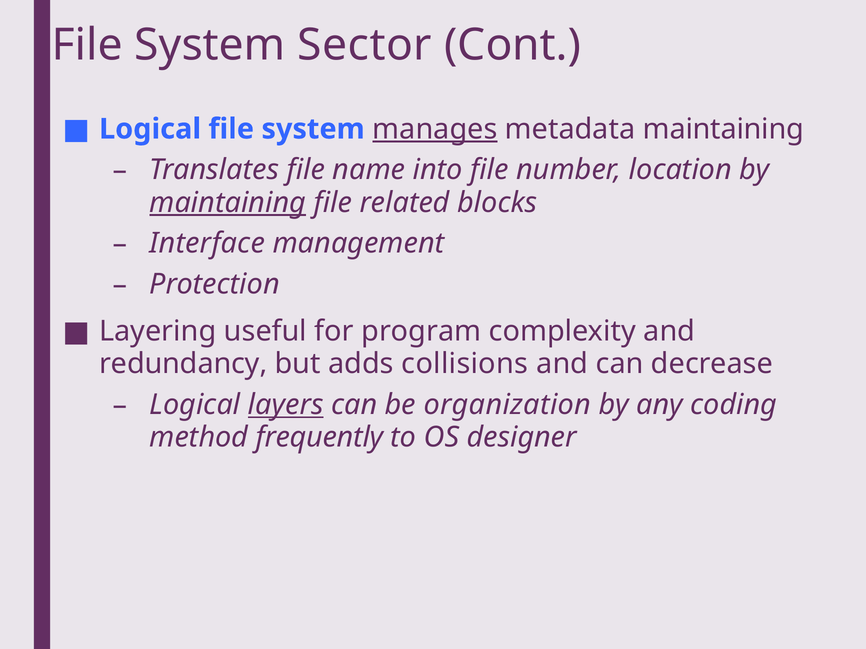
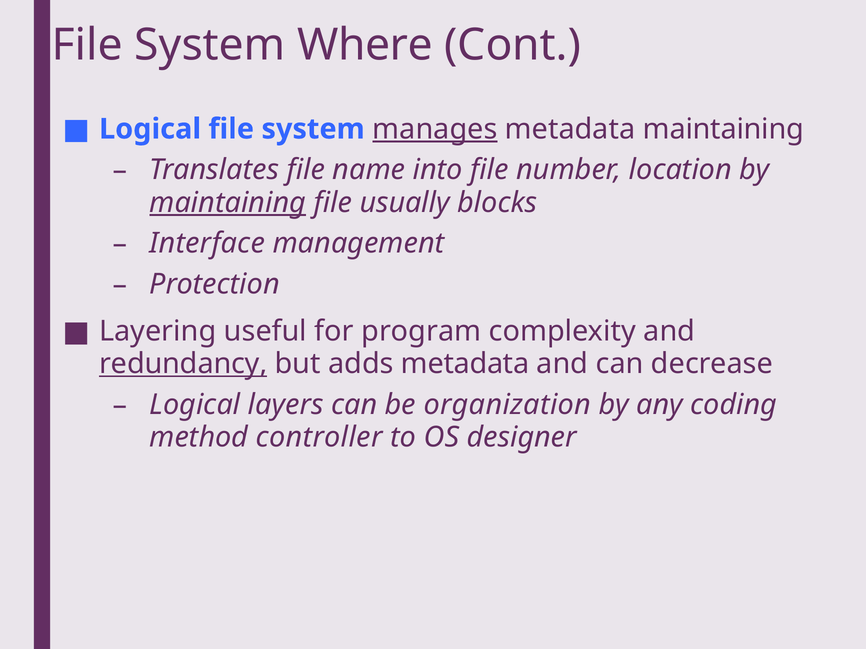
Sector: Sector -> Where (365, 45)
related: related -> usually (405, 203)
redundancy underline: none -> present (183, 364)
adds collisions: collisions -> metadata (465, 364)
layers underline: present -> none (286, 405)
frequently: frequently -> controller (319, 438)
